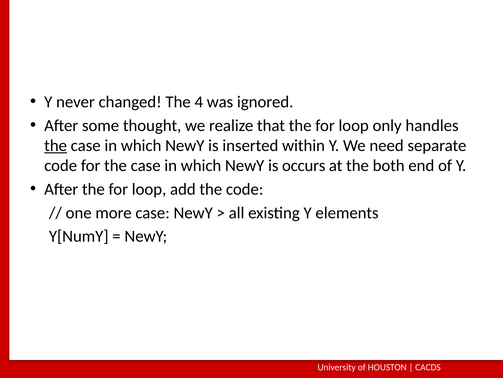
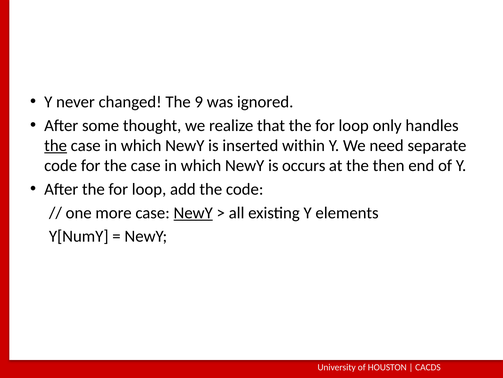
4: 4 -> 9 (199, 102)
both: both -> then (389, 165)
NewY underline: none -> present (193, 212)
